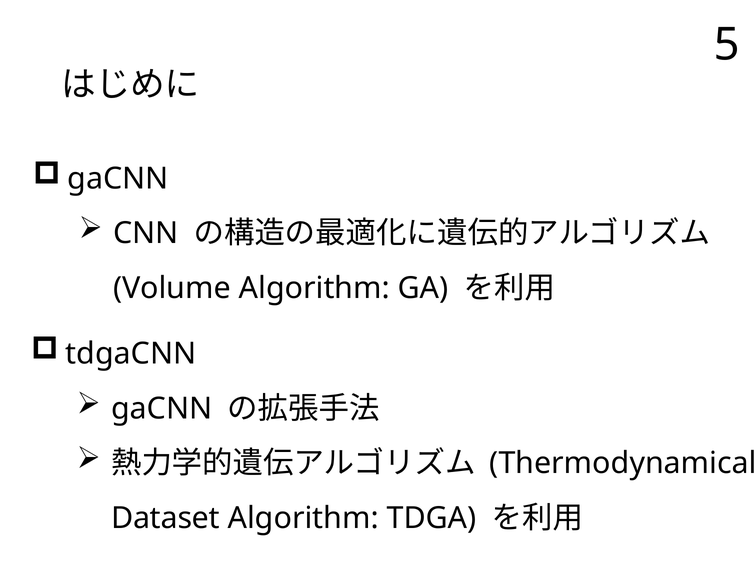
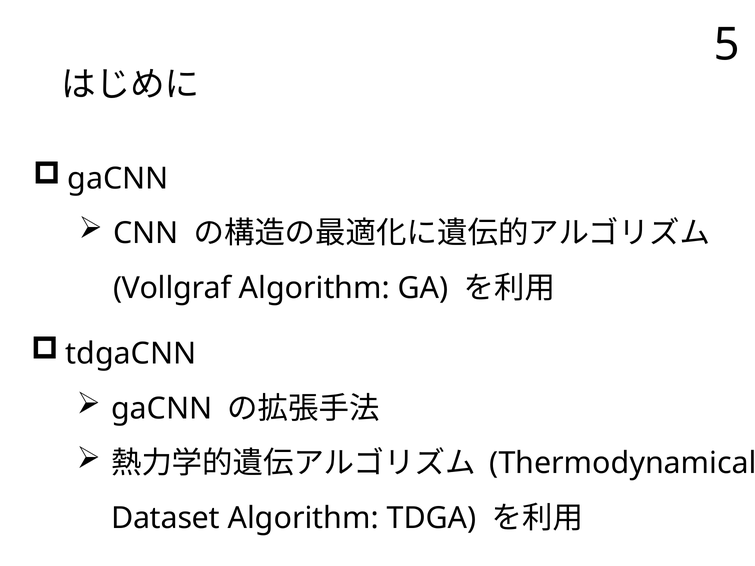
Volume: Volume -> Vollgraf (172, 288)
